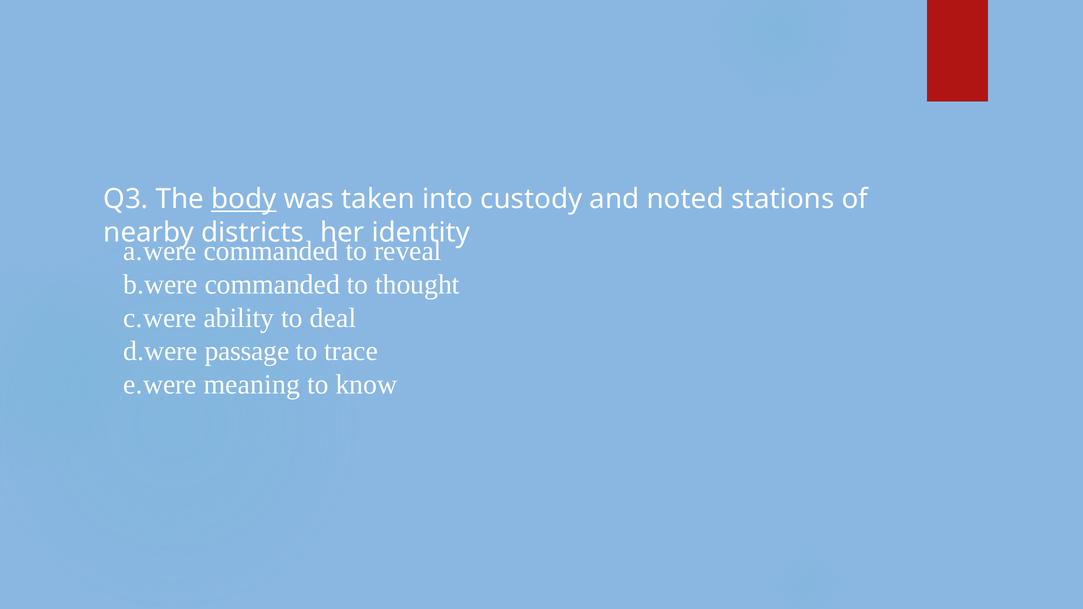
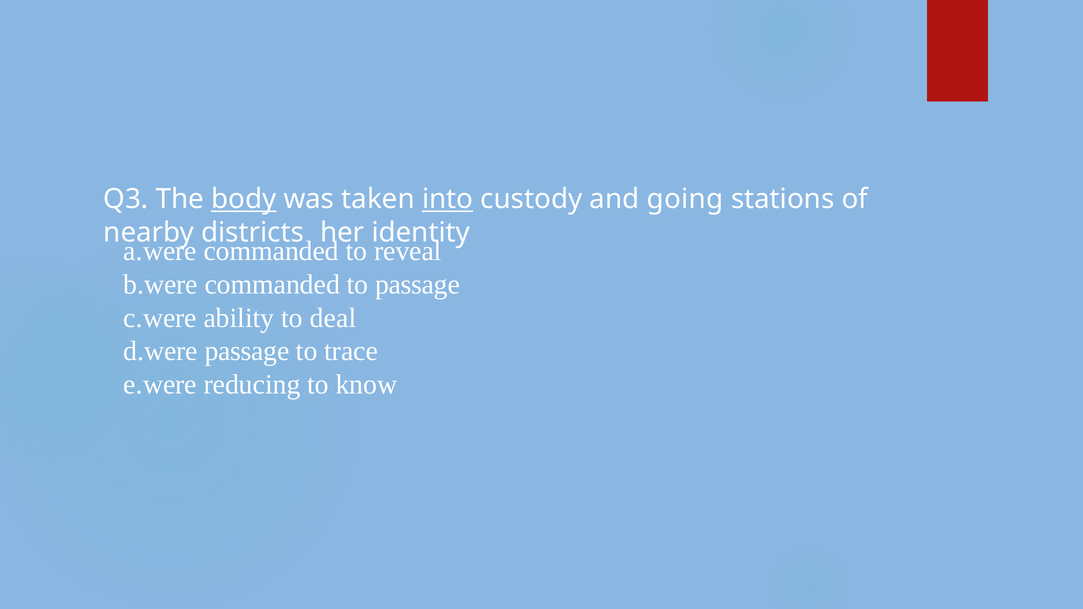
into underline: none -> present (448, 199)
noted: noted -> going (685, 199)
to thought: thought -> passage (417, 285)
meaning: meaning -> reducing (252, 385)
